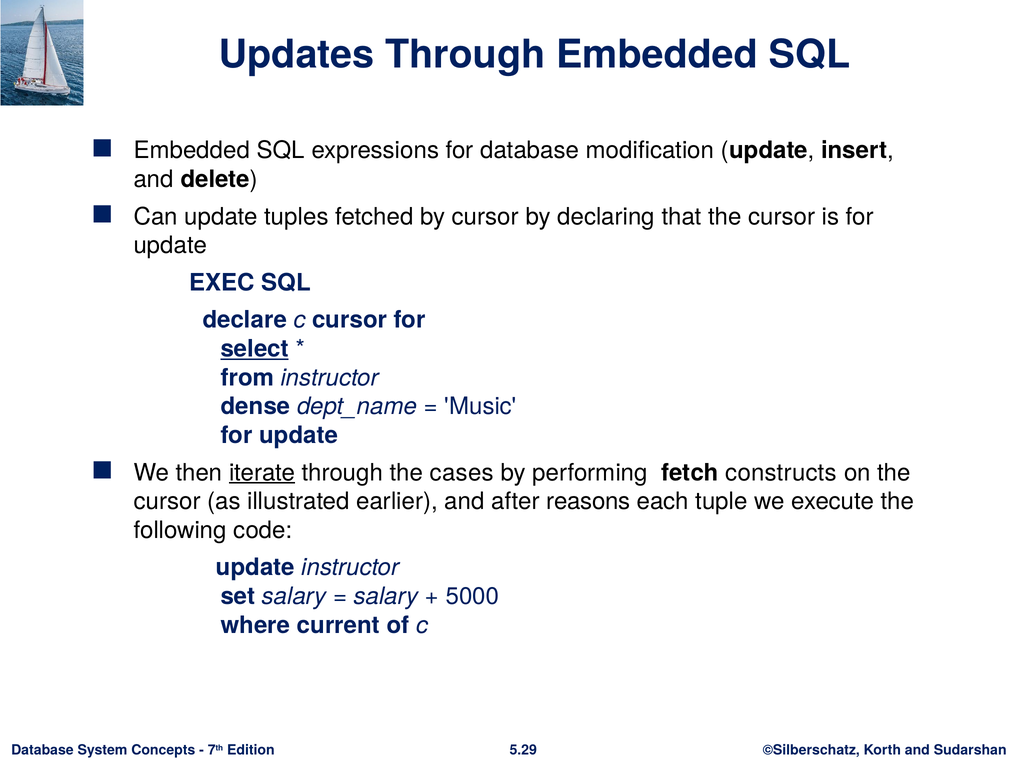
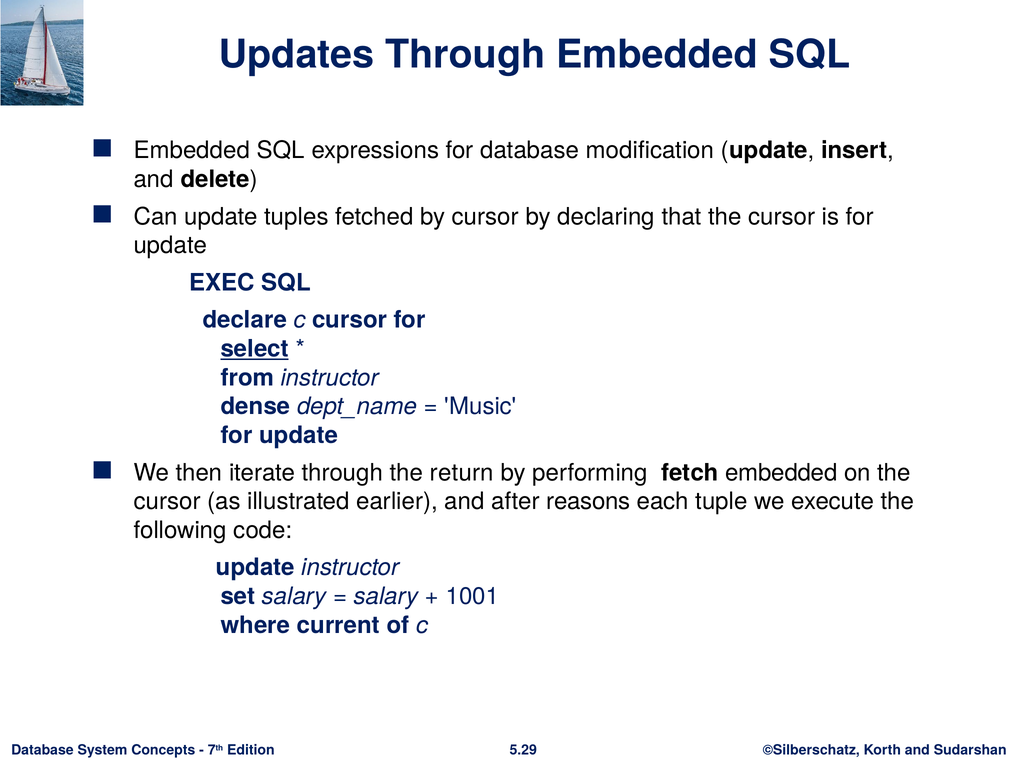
iterate underline: present -> none (262, 472)
cases: cases -> return (462, 472)
fetch constructs: constructs -> embedded (781, 472)
5000: 5000 -> 1001 (472, 596)
